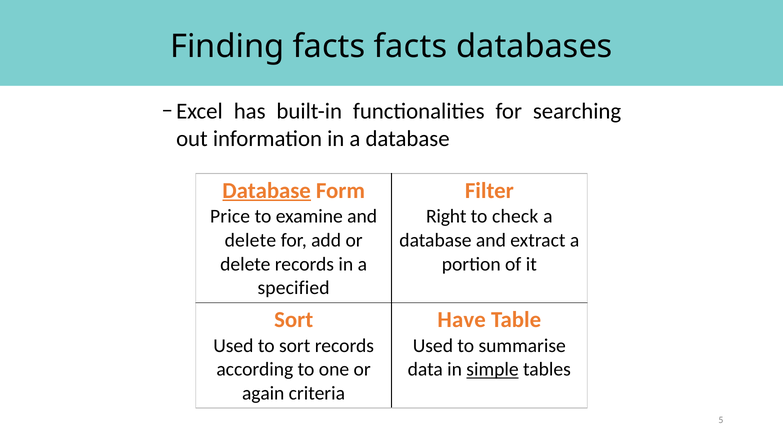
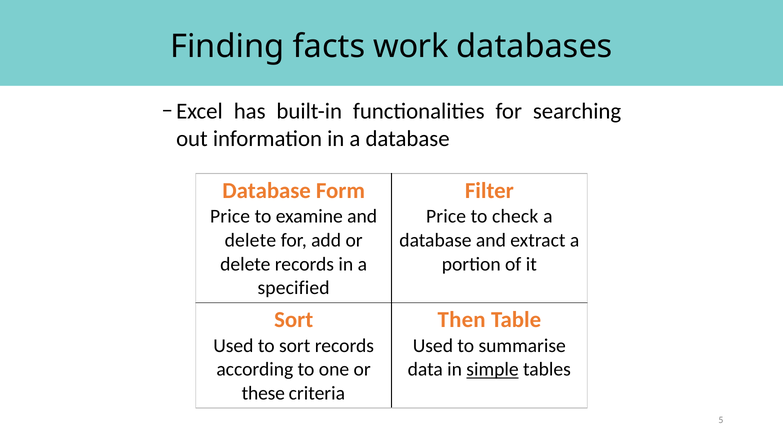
facts facts: facts -> work (411, 46)
Database underline: present -> none (267, 191)
Right: Right -> Price (446, 217)
Have: Have -> Then (462, 320)
again: again -> these (263, 394)
